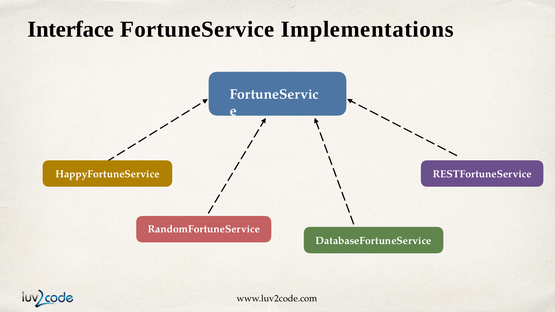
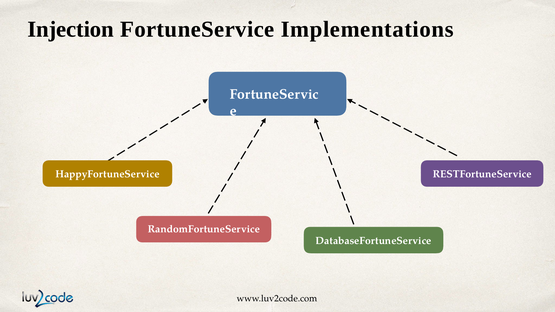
Interface: Interface -> Injection (71, 29)
